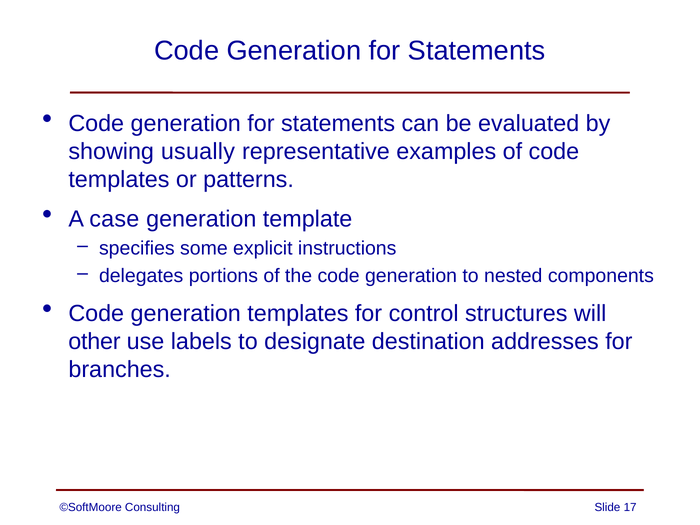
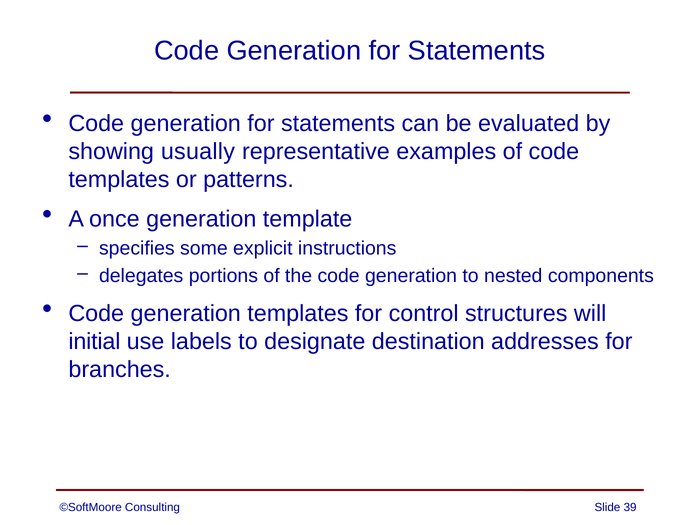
case: case -> once (114, 219)
other: other -> initial (94, 341)
17: 17 -> 39 (630, 507)
